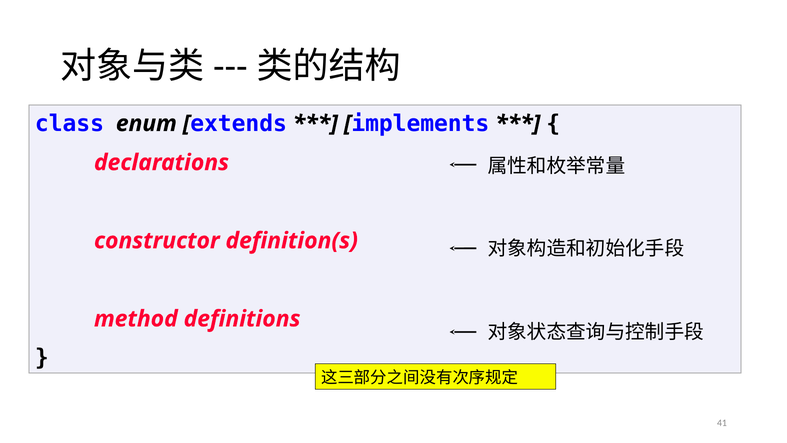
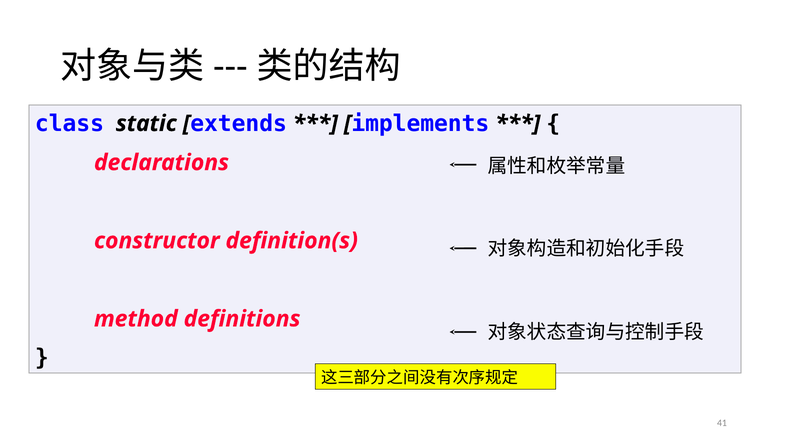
enum: enum -> static (146, 123)
